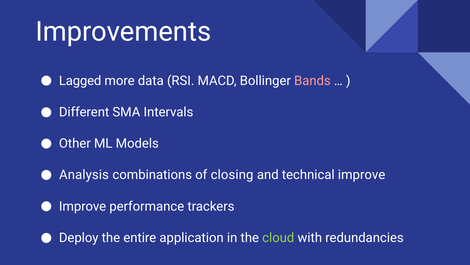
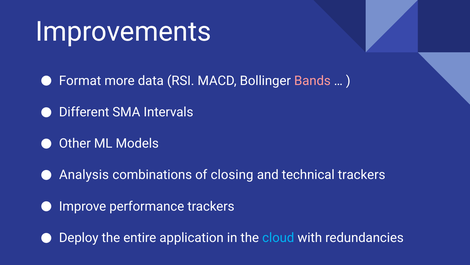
Lagged: Lagged -> Format (80, 81)
technical improve: improve -> trackers (362, 175)
cloud colour: light green -> light blue (278, 237)
